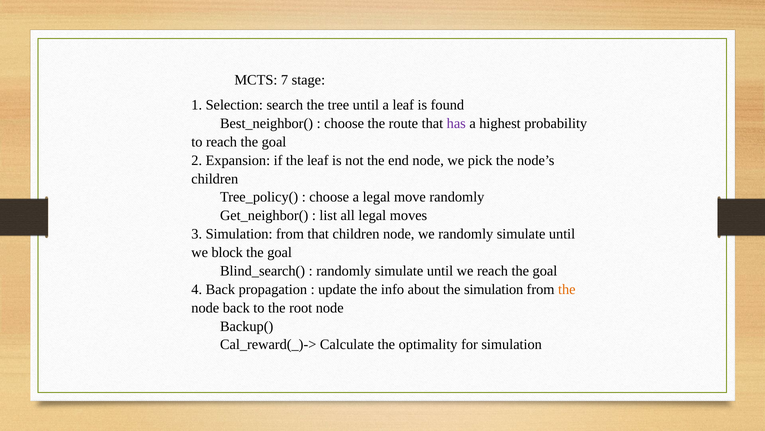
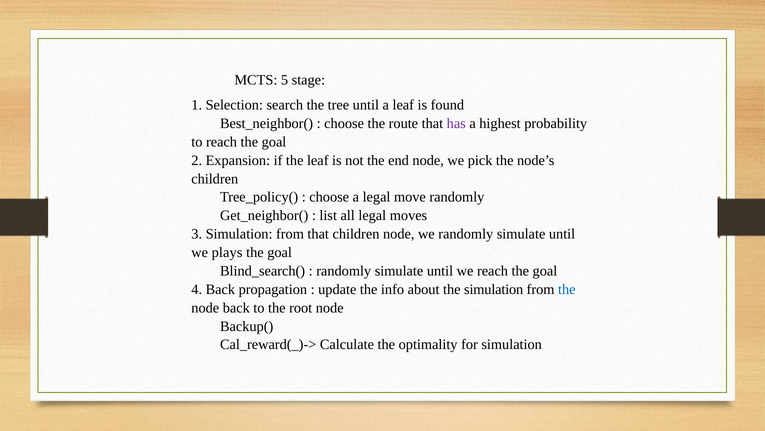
7: 7 -> 5 (285, 80)
block: block -> plays (227, 252)
the colour: orange -> blue (567, 289)
